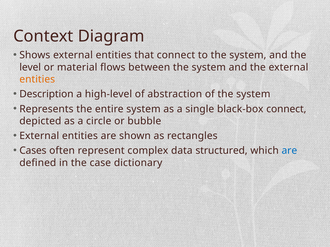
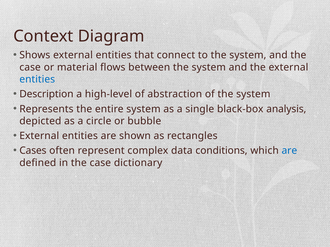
level: level -> case (30, 67)
entities colour: orange -> blue (37, 79)
black-box connect: connect -> analysis (286, 109)
structured: structured -> conditions (222, 151)
